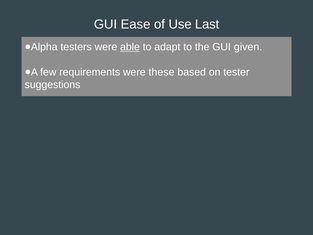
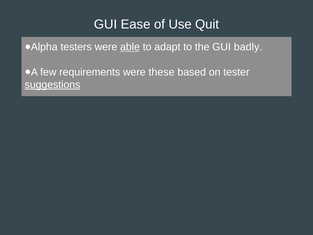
Last: Last -> Quit (207, 24)
given: given -> badly (248, 47)
suggestions underline: none -> present (52, 85)
